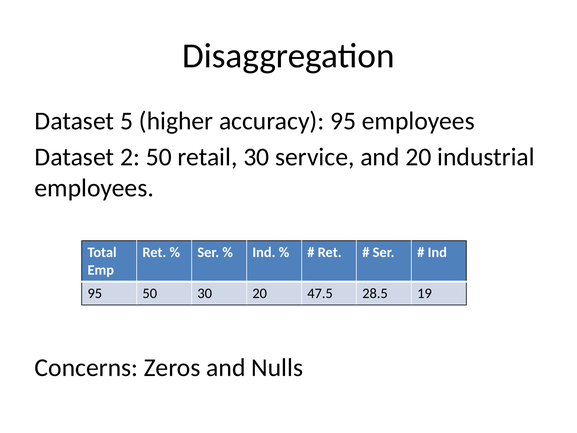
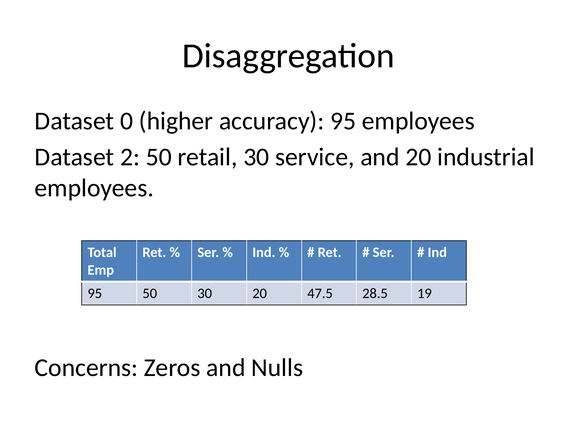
5: 5 -> 0 (127, 121)
